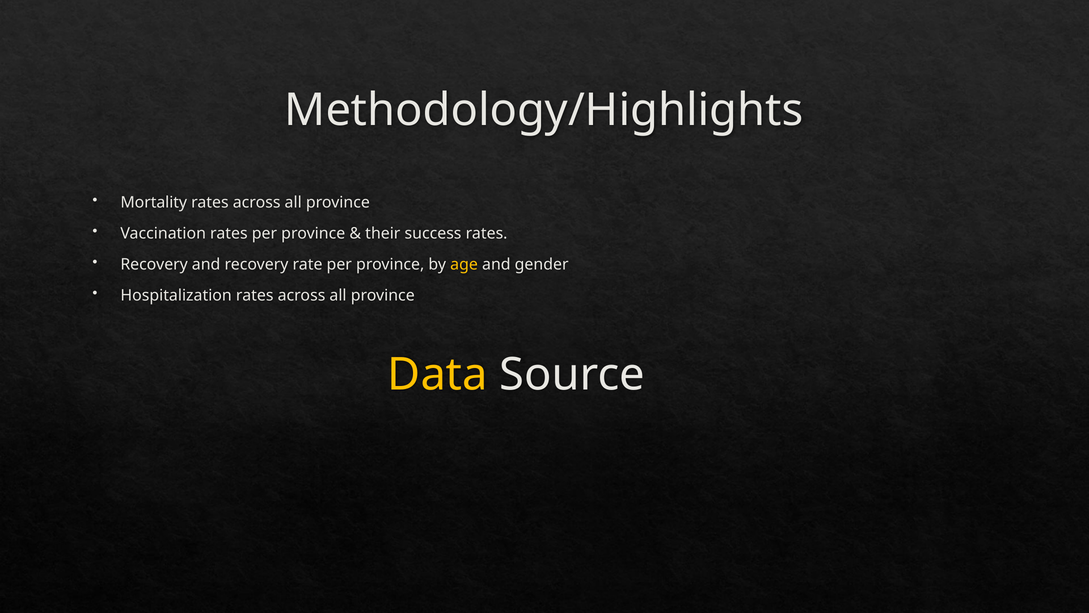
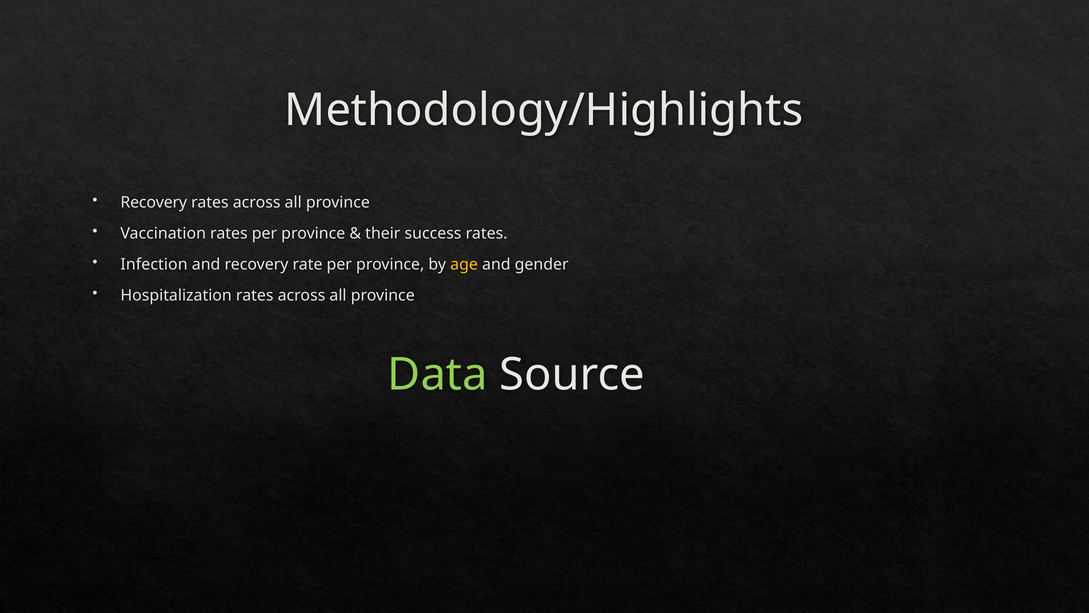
Mortality: Mortality -> Recovery (154, 202)
Recovery: Recovery -> Infection (154, 264)
Data colour: yellow -> light green (438, 374)
